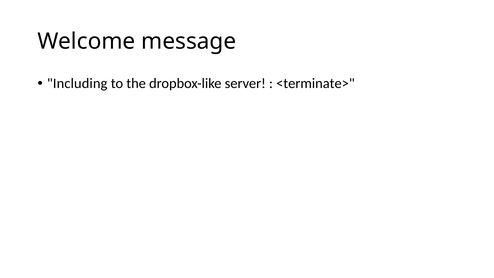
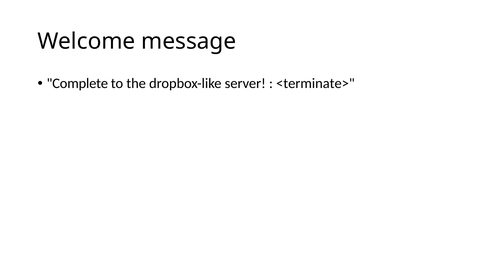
Including: Including -> Complete (77, 84)
